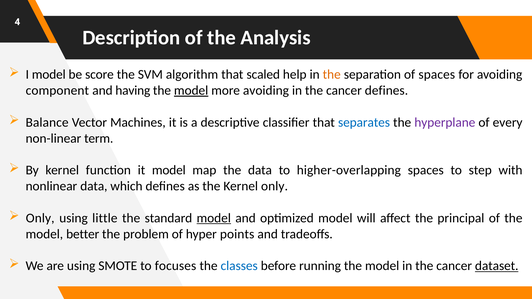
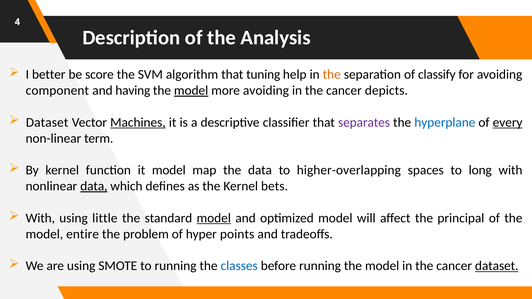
I model: model -> better (49, 75)
scaled: scaled -> tuning (263, 75)
of spaces: spaces -> classify (437, 75)
cancer defines: defines -> depicts (386, 91)
Balance: Balance -> Dataset (47, 122)
Machines underline: none -> present (138, 122)
separates colour: blue -> purple (364, 122)
hyperplane colour: purple -> blue (445, 122)
every underline: none -> present (508, 122)
step: step -> long (480, 170)
data underline: none -> present (94, 186)
Kernel only: only -> bets (275, 186)
Only: Only -> With (40, 218)
better: better -> entire (83, 234)
to focuses: focuses -> running (176, 266)
